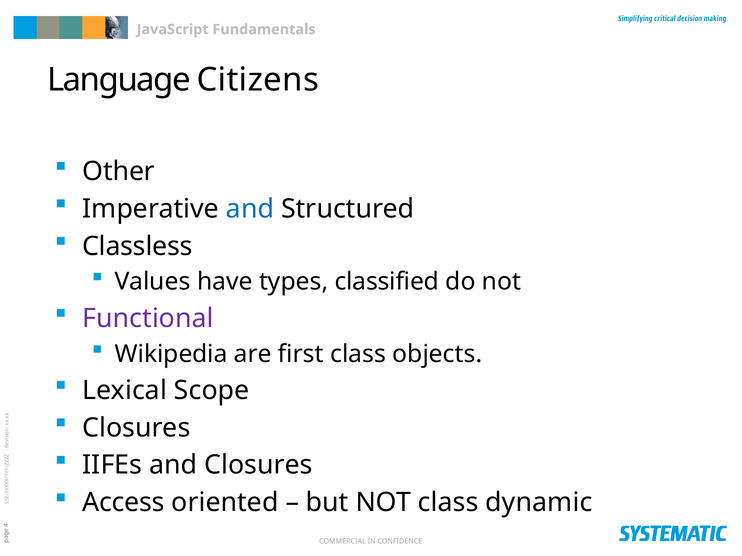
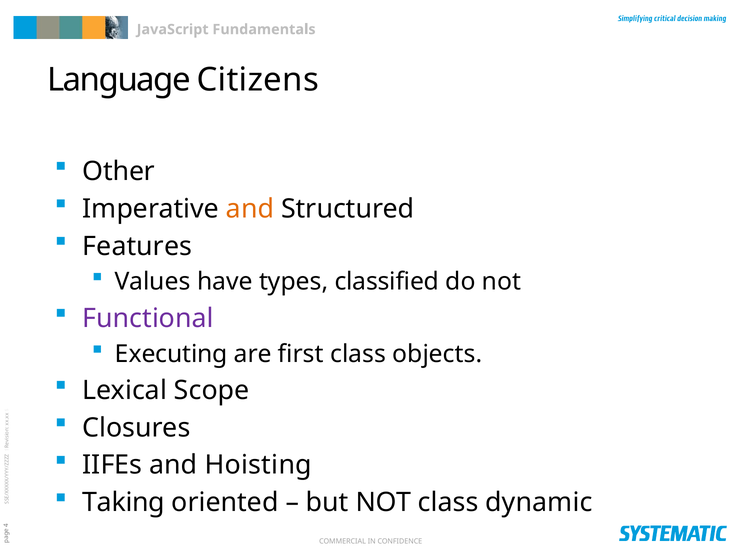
and colour: blue -> orange (250, 209)
Classless: Classless -> Features (137, 246)
Wikipedia: Wikipedia -> Executing (171, 354)
and Closures: Closures -> Hoisting (258, 466)
Access: Access -> Taking (124, 503)
